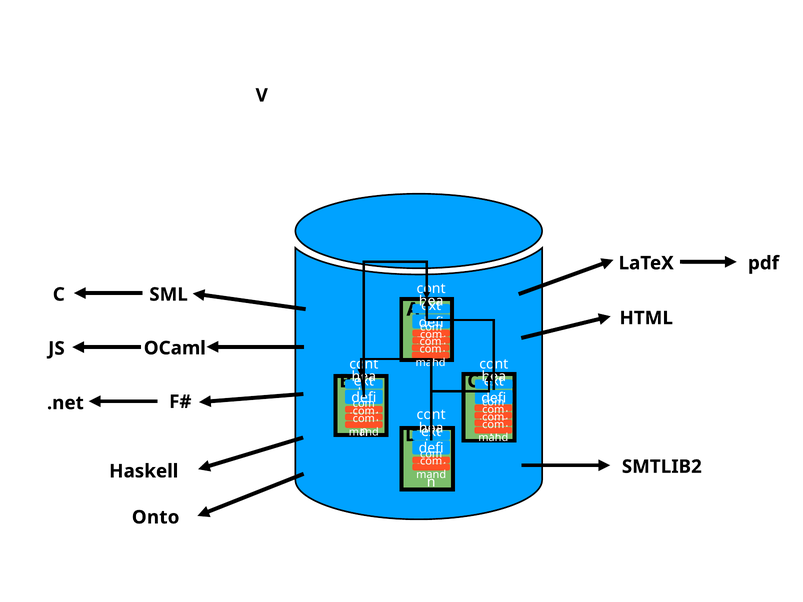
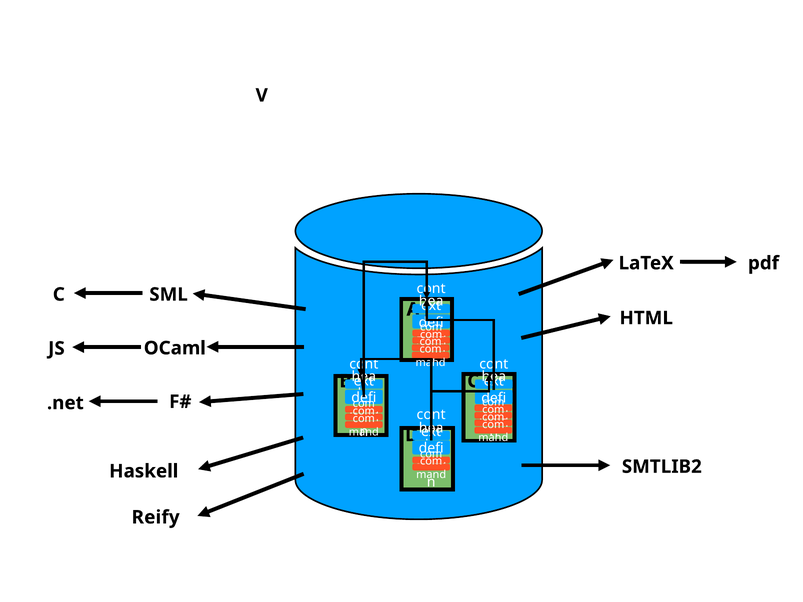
Onto: Onto -> Reify (156, 518)
